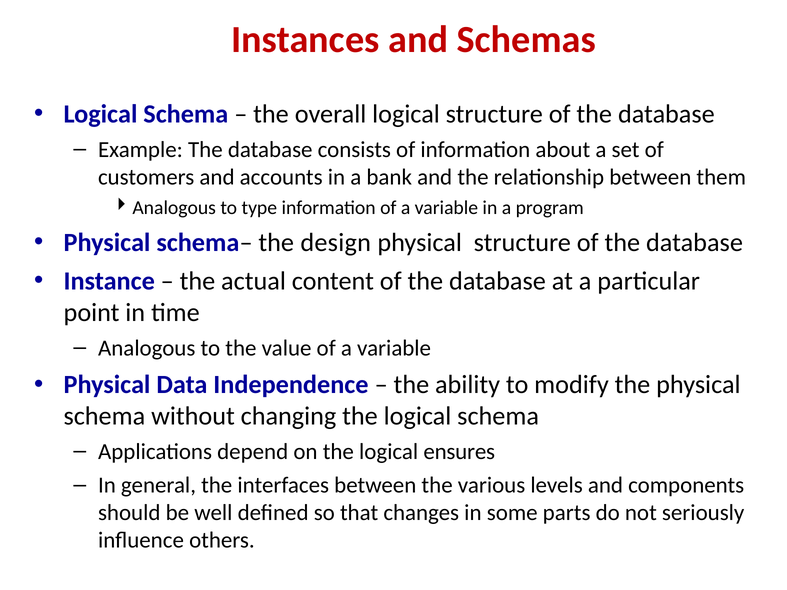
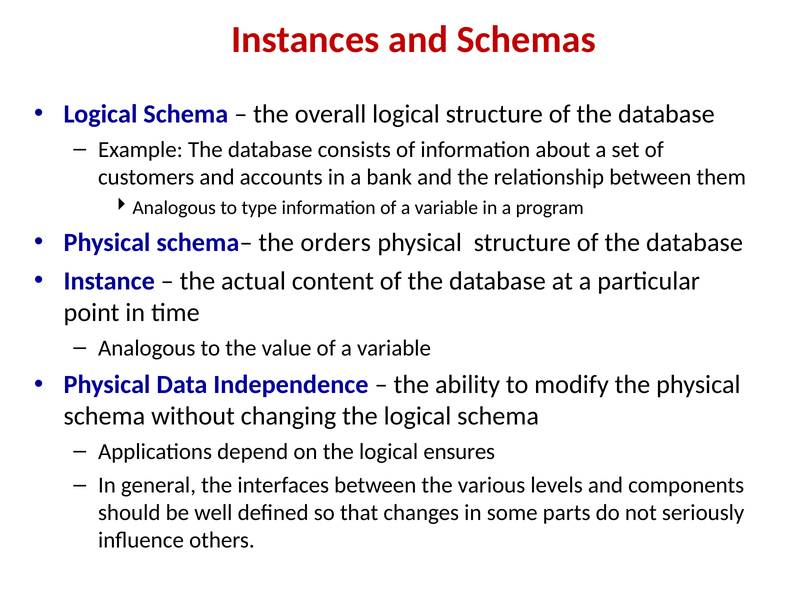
design: design -> orders (336, 243)
